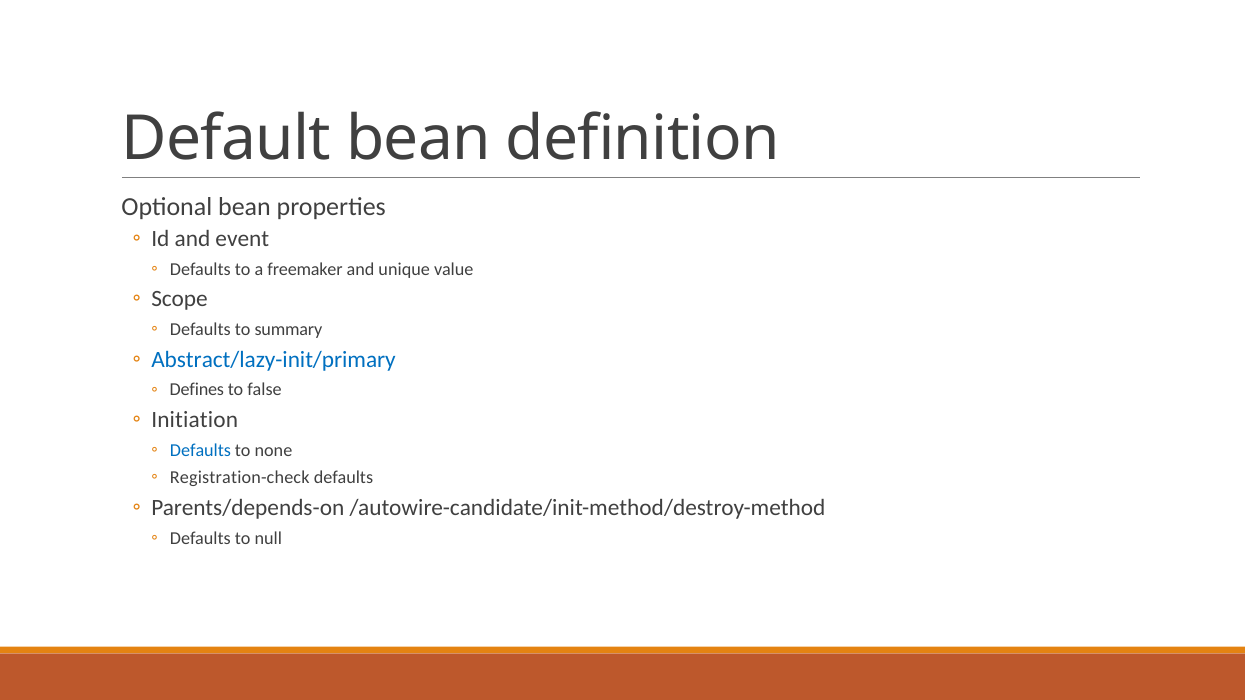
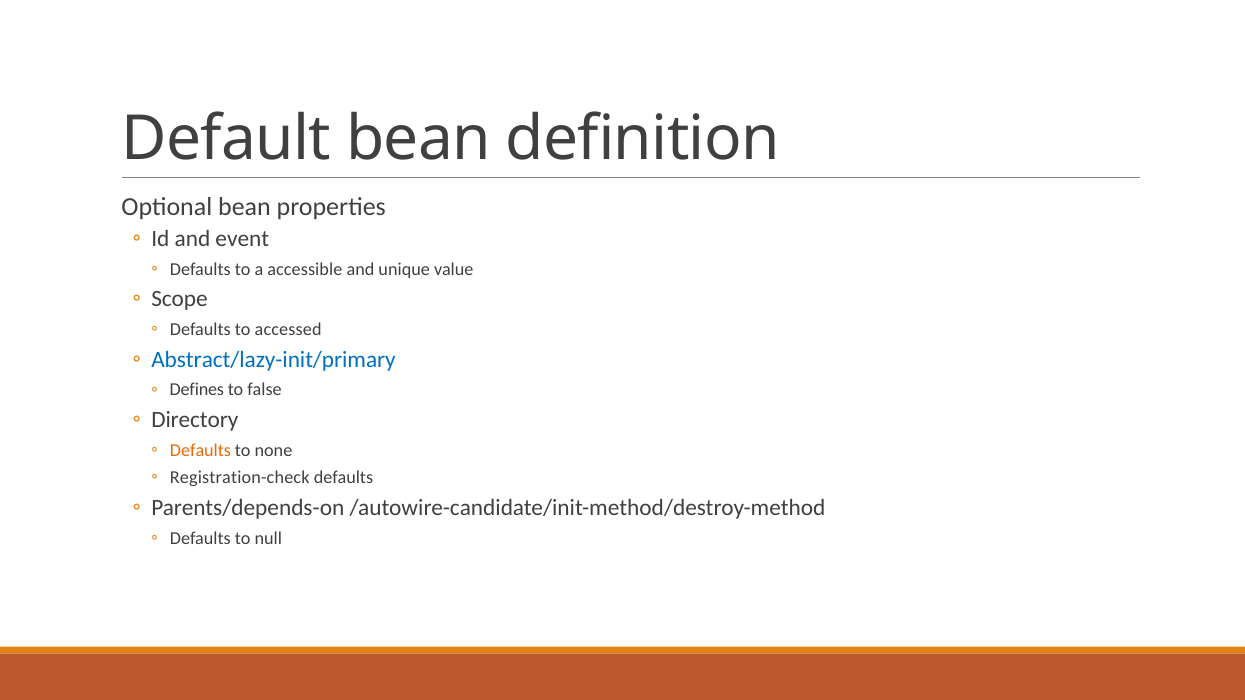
freemaker: freemaker -> accessible (305, 269)
summary: summary -> accessed (288, 330)
Initiation: Initiation -> Directory (195, 420)
Defaults colour: blue -> orange (200, 451)
